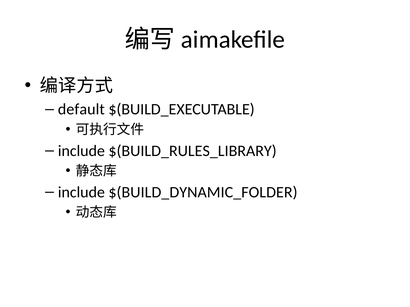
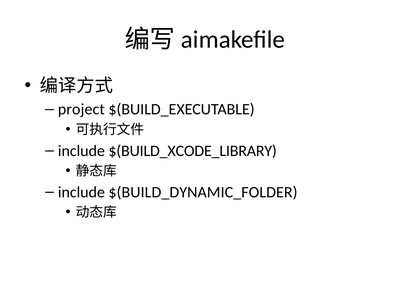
default: default -> project (81, 110)
$(BUILD_RULES_LIBRARY: $(BUILD_RULES_LIBRARY -> $(BUILD_XCODE_LIBRARY (193, 151)
